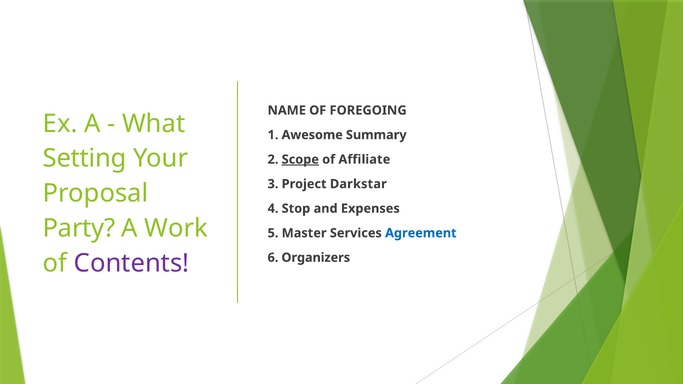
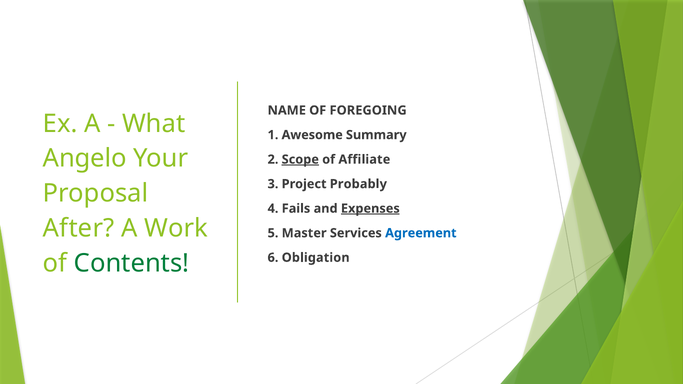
Setting: Setting -> Angelo (85, 159)
Darkstar: Darkstar -> Probably (358, 184)
Stop: Stop -> Fails (296, 209)
Expenses underline: none -> present (370, 209)
Party: Party -> After (79, 229)
Organizers: Organizers -> Obligation (316, 258)
Contents colour: purple -> green (132, 263)
